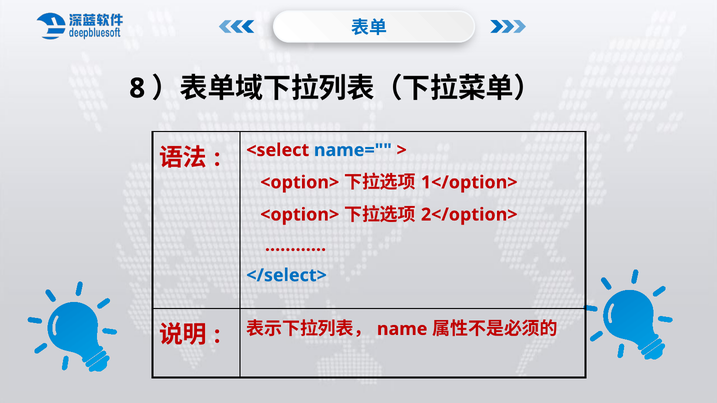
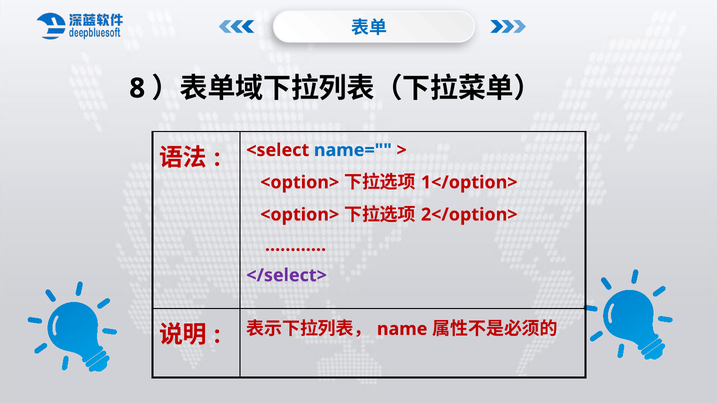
</select> colour: blue -> purple (287, 276)
